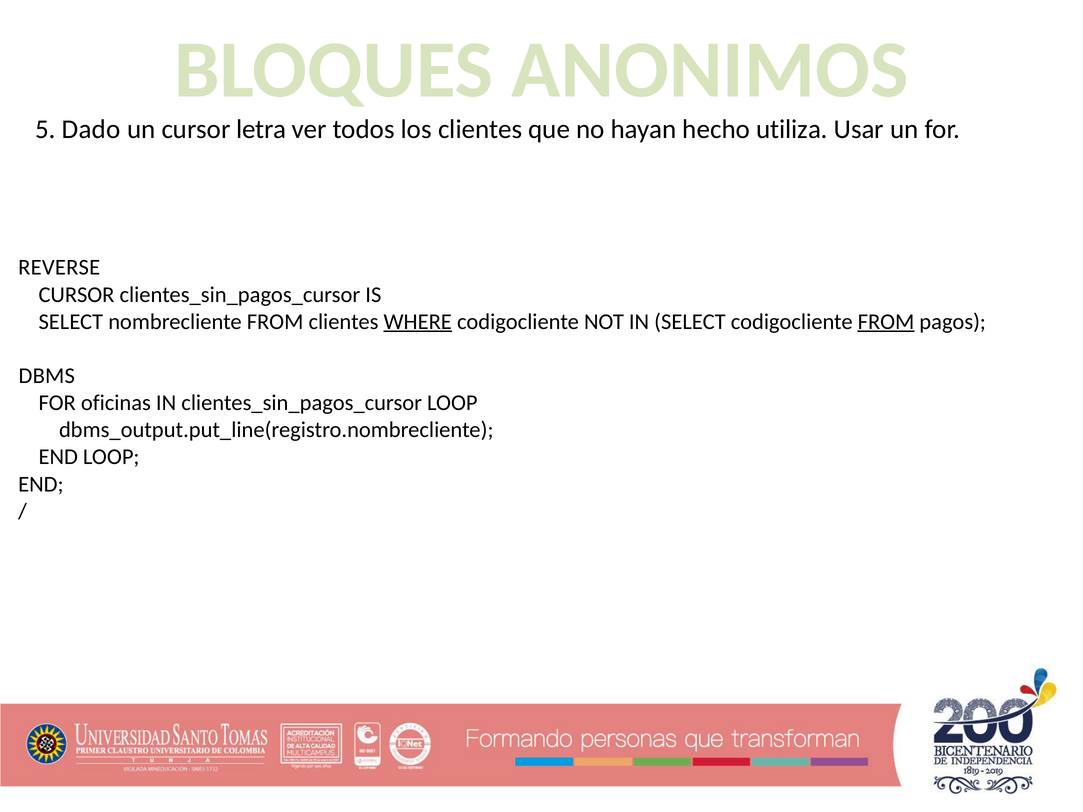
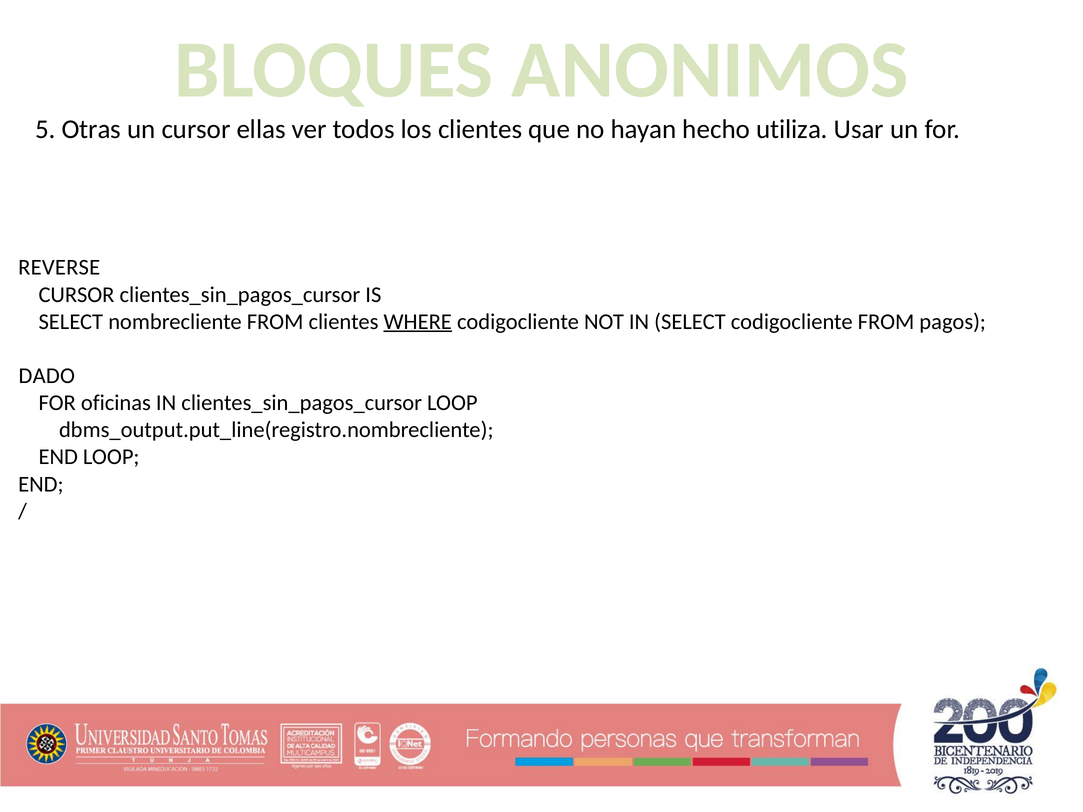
Dado: Dado -> Otras (91, 130)
letra: letra -> ellas (261, 130)
FROM underline: present -> none (886, 322)
DBMS: DBMS -> DADO (47, 376)
